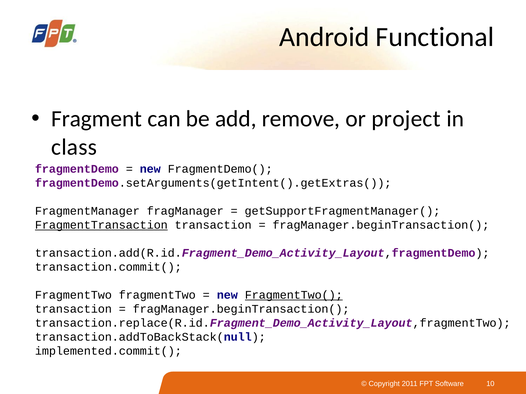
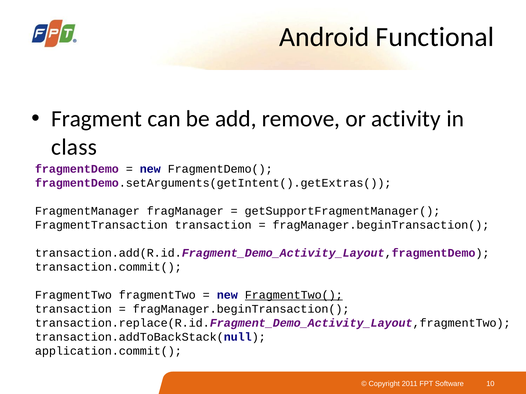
project: project -> activity (406, 119)
FragmentTransaction underline: present -> none (101, 225)
implemented.commit(: implemented.commit( -> application.commit( (108, 352)
